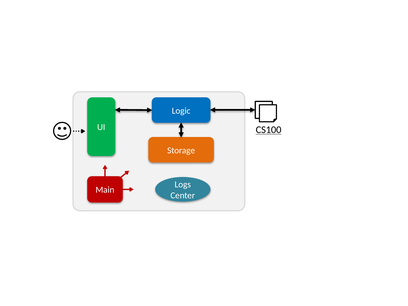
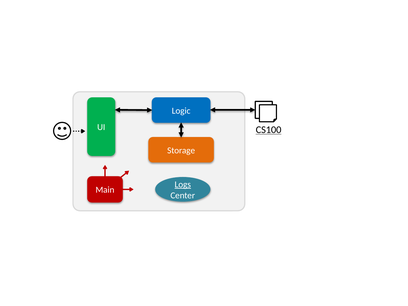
Logs underline: none -> present (183, 184)
